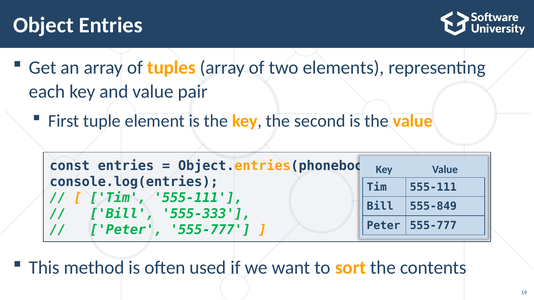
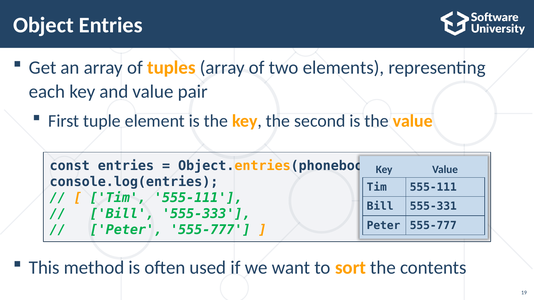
555-849: 555-849 -> 555-331 (433, 207)
